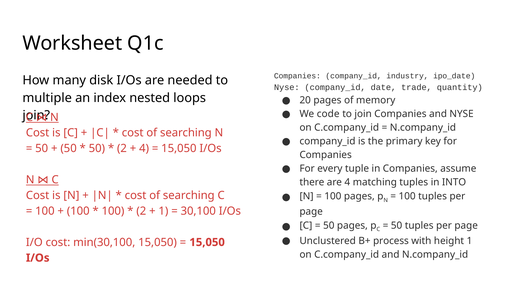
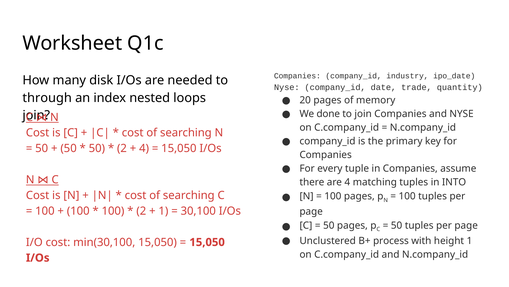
multiple: multiple -> through (47, 98)
code: code -> done (328, 114)
